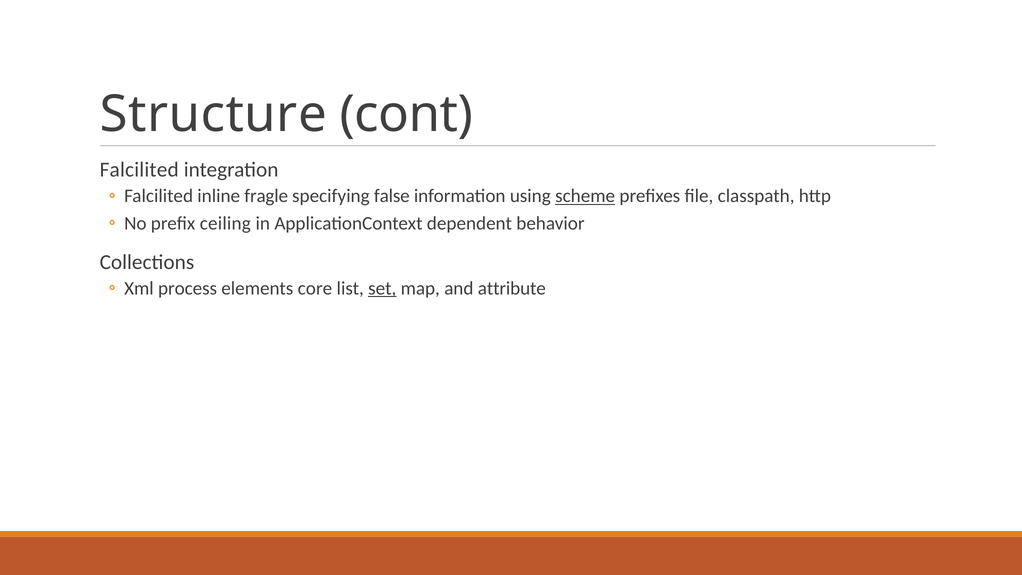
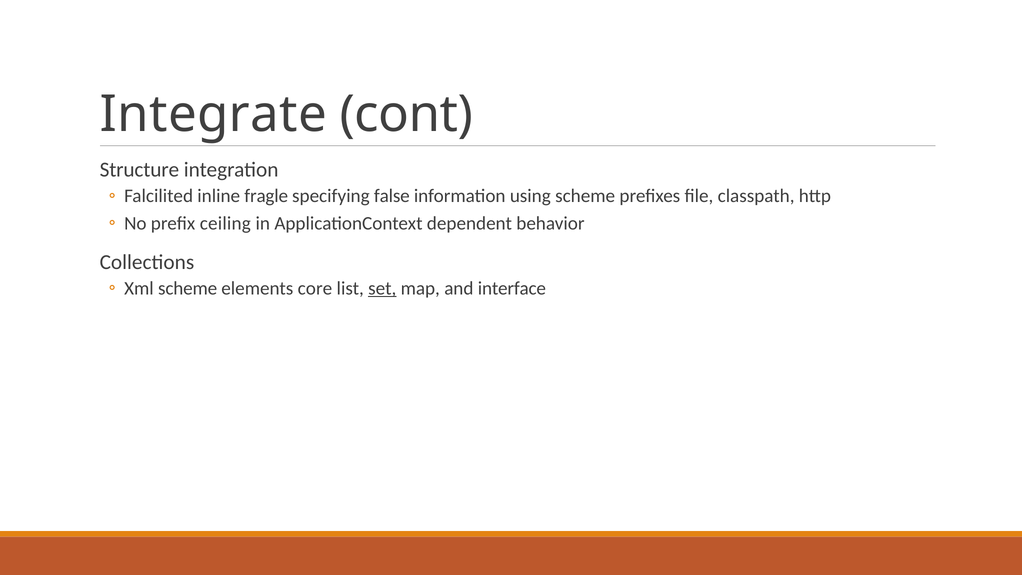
Structure: Structure -> Integrate (213, 115)
Falcilited: Falcilited -> Structure (139, 170)
scheme underline: present -> none (585, 196)
Xml process: process -> scheme (188, 288)
attribute: attribute -> interface (512, 288)
